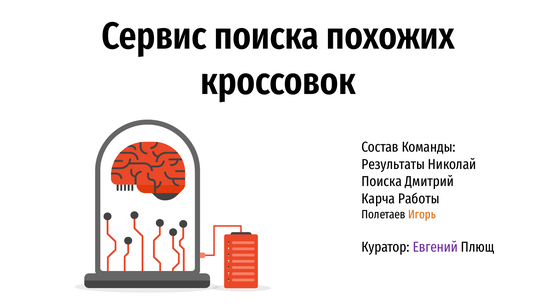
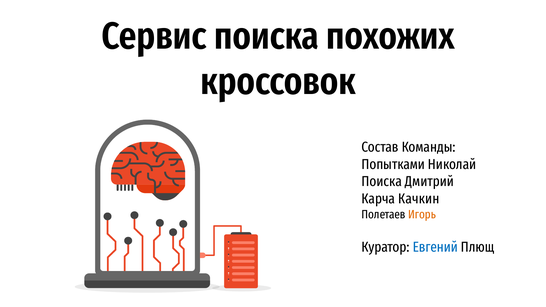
Результаты: Результаты -> Попытками (393, 164)
Работы: Работы -> Качкин (419, 199)
Евгений colour: purple -> blue (435, 247)
